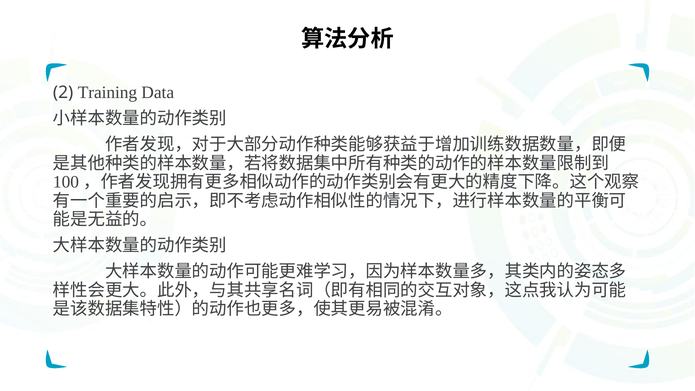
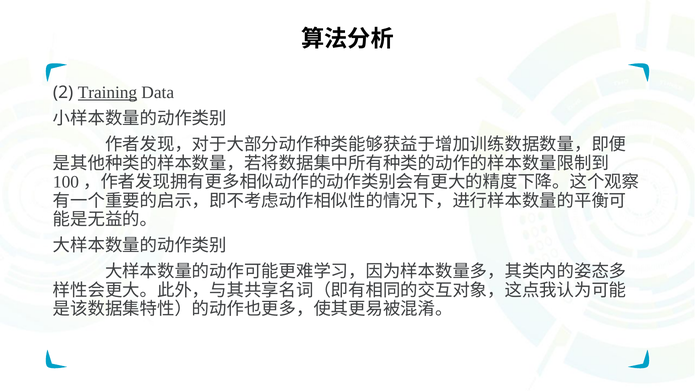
Training underline: none -> present (107, 93)
